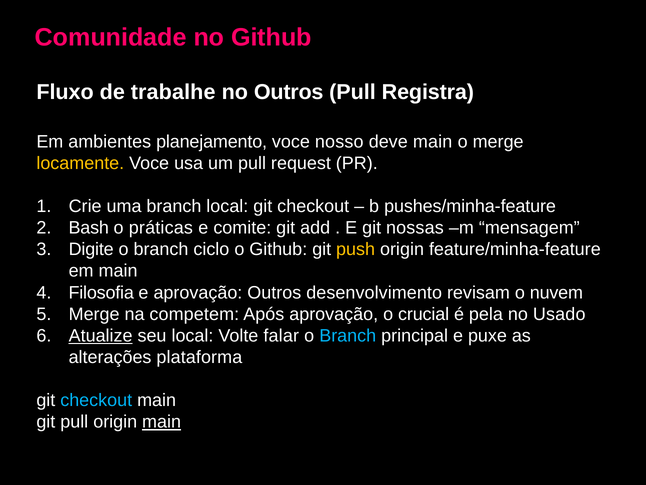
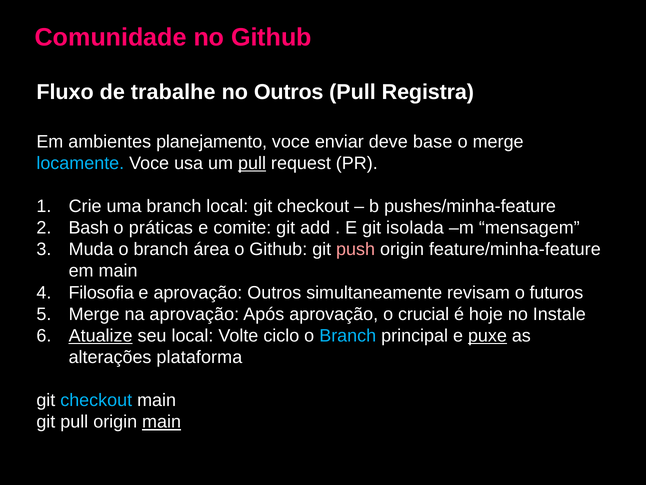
nosso: nosso -> enviar (339, 142)
deve main: main -> base (433, 142)
locamente colour: yellow -> light blue (80, 163)
pull underline: none -> present (252, 163)
nossas: nossas -> isolada (415, 228)
Digite: Digite -> Muda (91, 249)
ciclo: ciclo -> área (211, 249)
push colour: yellow -> pink (356, 249)
desenvolvimento: desenvolvimento -> simultaneamente (374, 292)
nuvem: nuvem -> futuros (556, 292)
na competem: competem -> aprovação (194, 314)
pela: pela -> hoje (486, 314)
Usado: Usado -> Instale (559, 314)
falar: falar -> ciclo (281, 335)
puxe underline: none -> present (487, 335)
